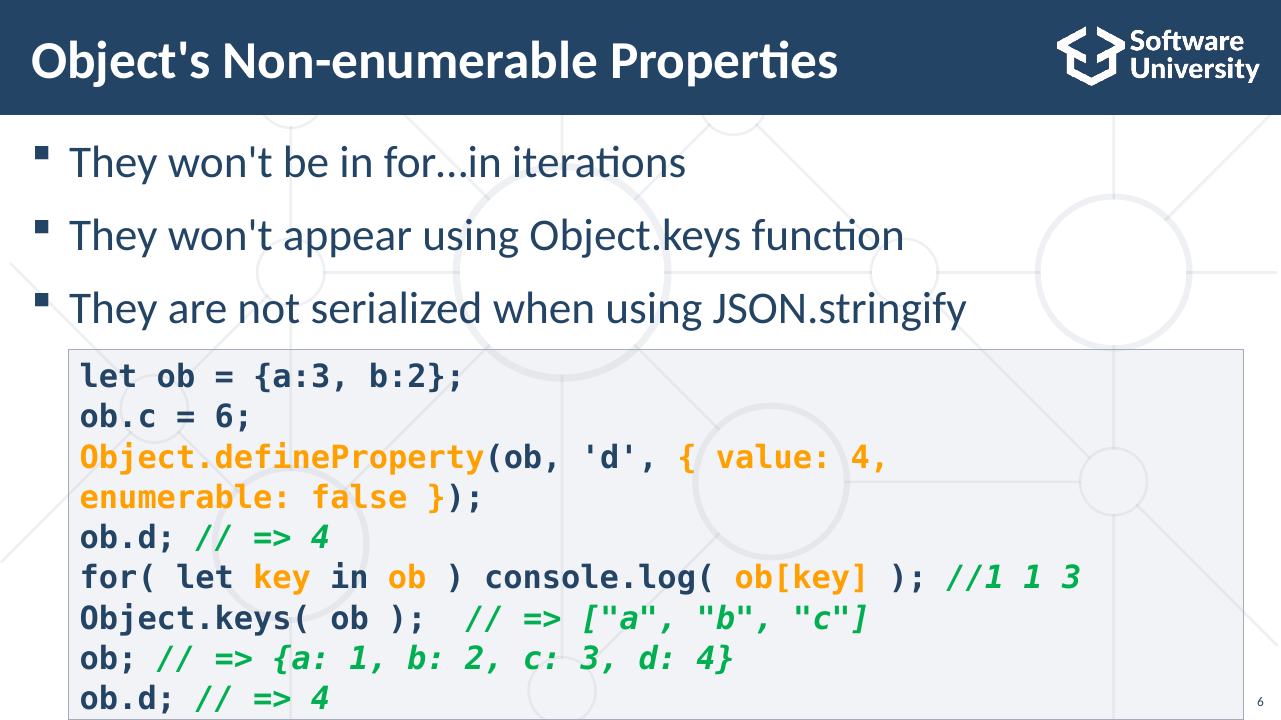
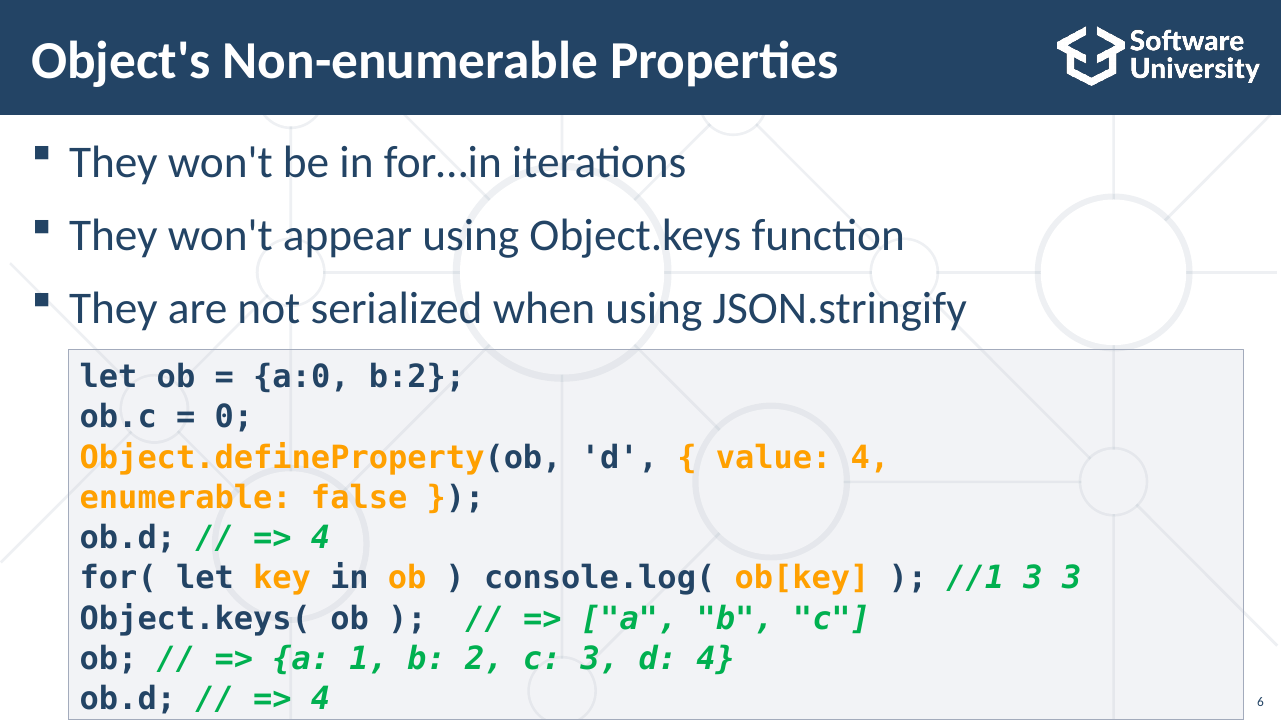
a:3: a:3 -> a:0 (301, 377)
6: 6 -> 0 (234, 417)
//1 1: 1 -> 3 (1033, 579)
